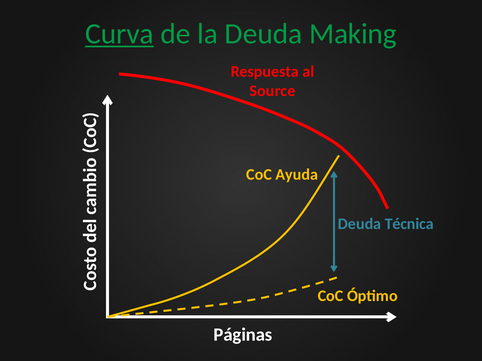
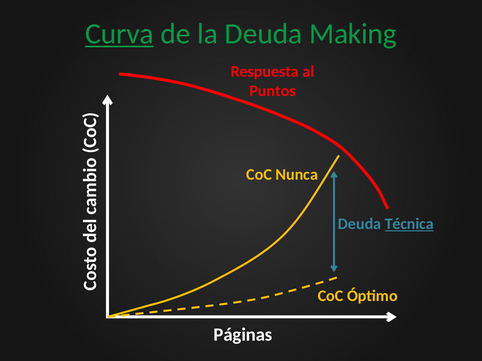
Source: Source -> Puntos (273, 91)
Ayuda: Ayuda -> Nunca (297, 175)
Técnica underline: none -> present (409, 224)
